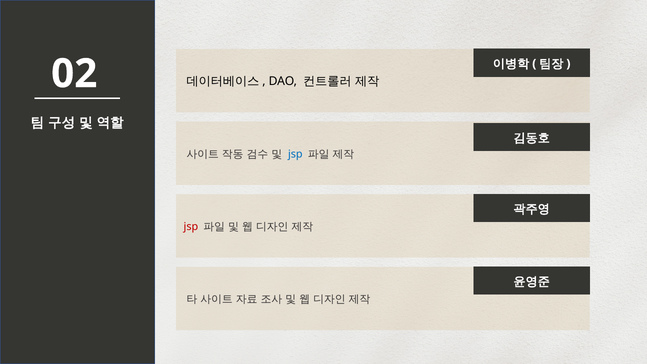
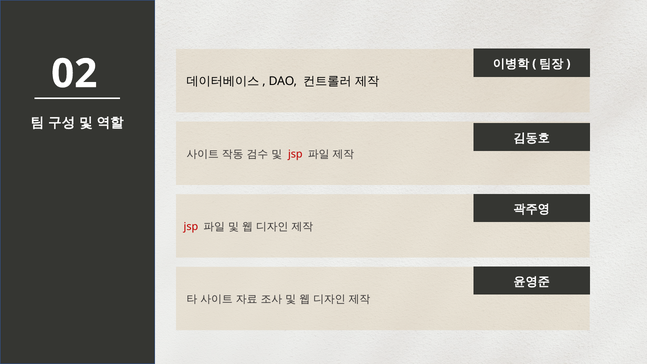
jsp colour: blue -> red (295, 154)
